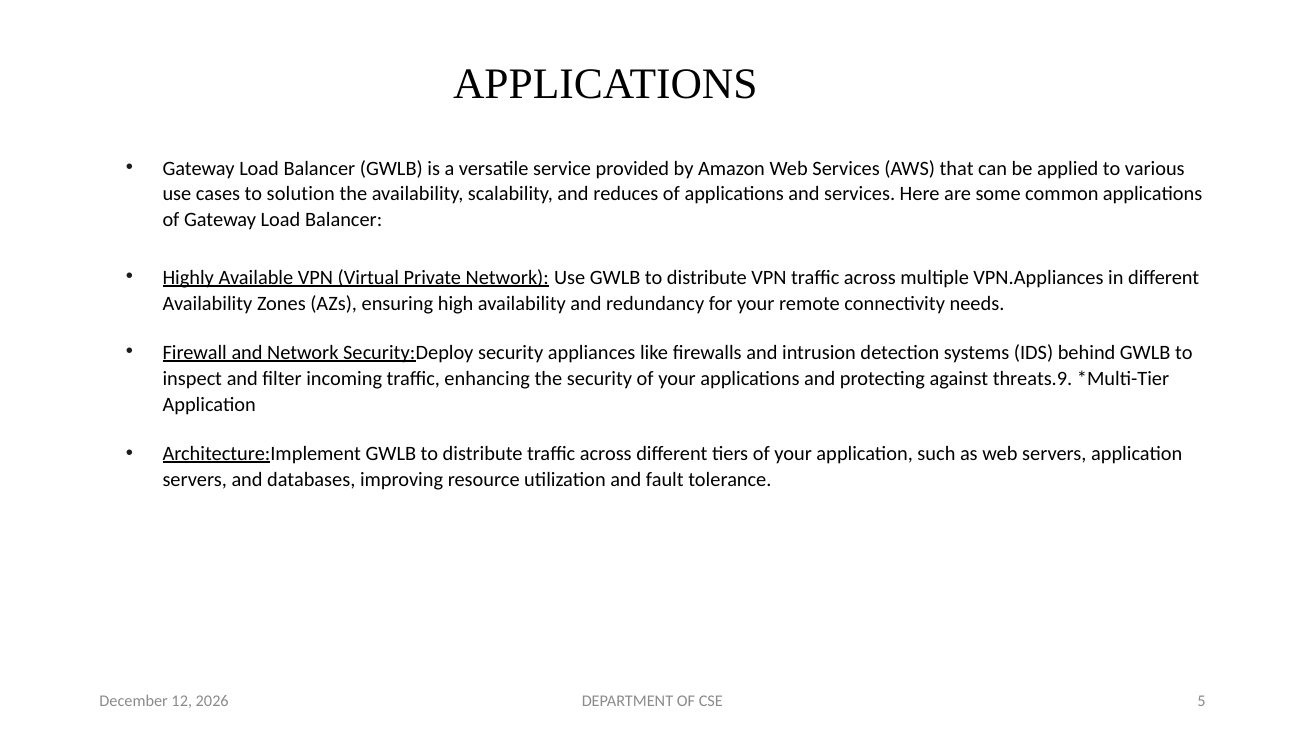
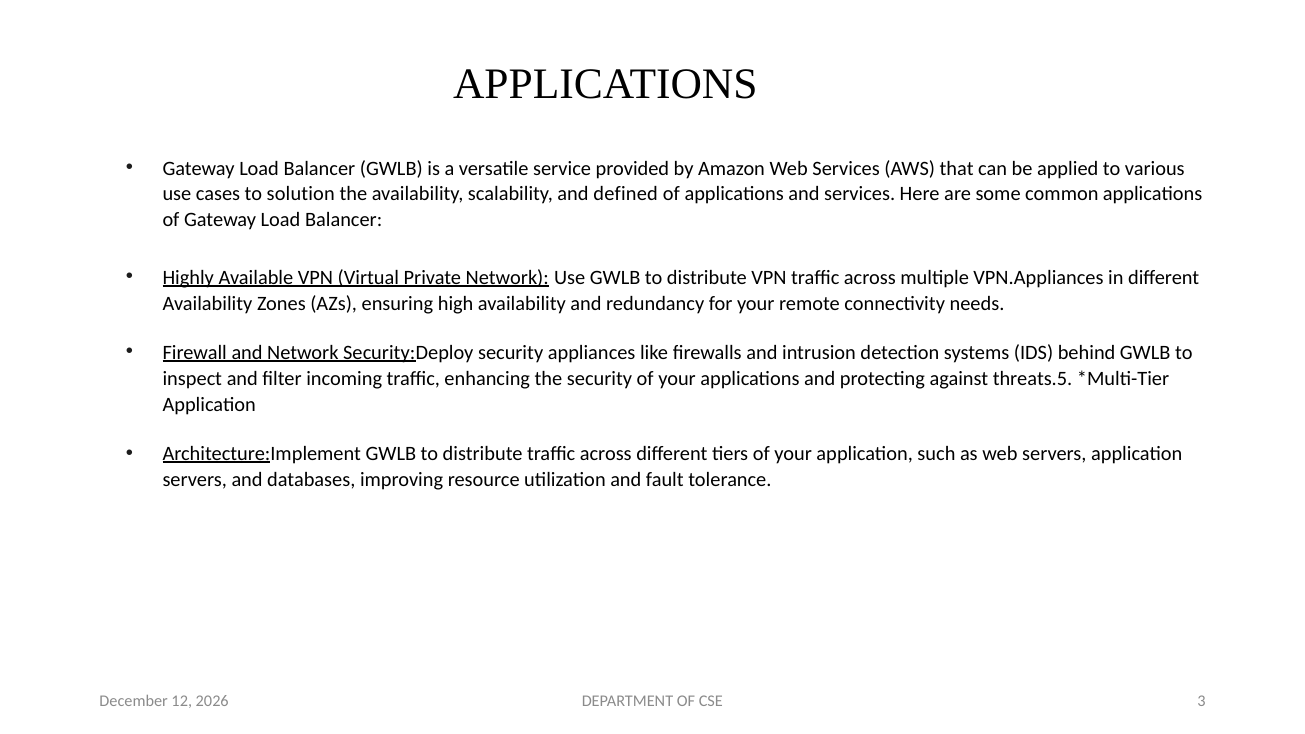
reduces: reduces -> defined (626, 194)
threats.9: threats.9 -> threats.5 (1033, 379)
5: 5 -> 3 (1201, 701)
